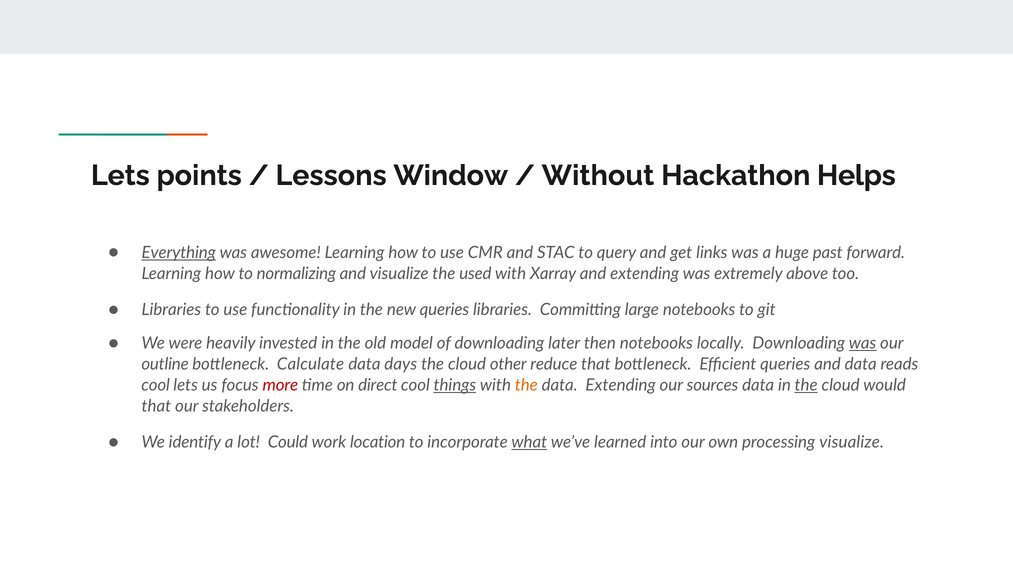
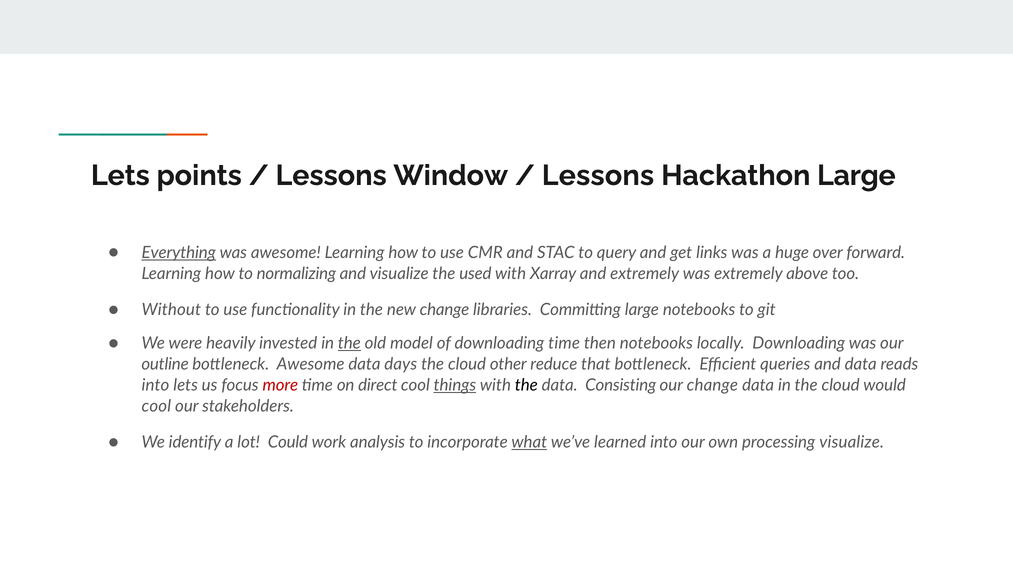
Without: Without -> Lessons (598, 175)
Hackathon Helps: Helps -> Large (856, 175)
past: past -> over (828, 252)
and extending: extending -> extremely (645, 273)
Libraries: Libraries -> Without (171, 309)
new queries: queries -> change (444, 309)
the underline: none -> present (349, 343)
downloading later: later -> time (564, 343)
was underline: present -> none (863, 343)
bottleneck Calculate: Calculate -> Awesome (311, 364)
cool: cool -> into (155, 385)
the colour: orange -> black (526, 385)
data Extending: Extending -> Consisting (621, 385)
our sources: sources -> change (712, 385)
the underline: present -> none (806, 385)
that: that -> cool (156, 406)
location: location -> analysis (378, 442)
